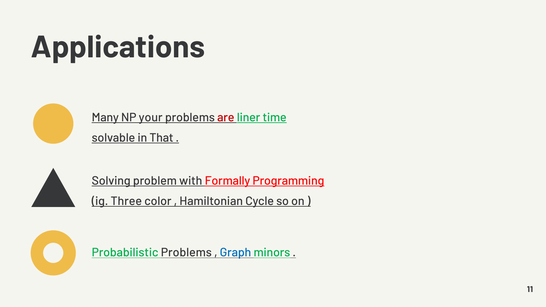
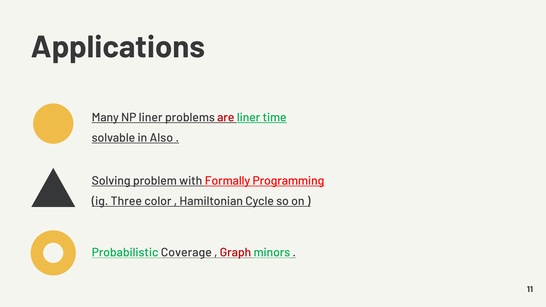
NP your: your -> liner (151, 117)
That: That -> Also (161, 138)
Probabilistic Problems: Problems -> Coverage (186, 253)
Graph colour: blue -> red (236, 253)
